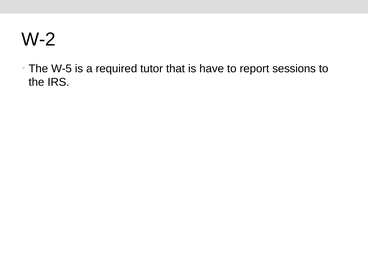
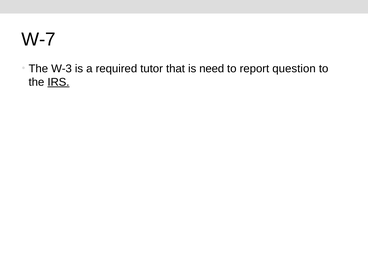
W-2: W-2 -> W-7 (39, 40)
W-5: W-5 -> W-3 (62, 69)
have: have -> need (212, 69)
sessions: sessions -> question (294, 69)
IRS underline: none -> present (58, 82)
